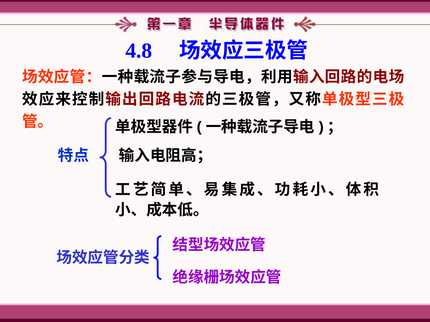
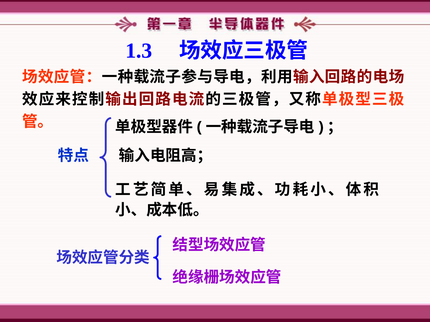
4.8: 4.8 -> 1.3 (139, 51)
